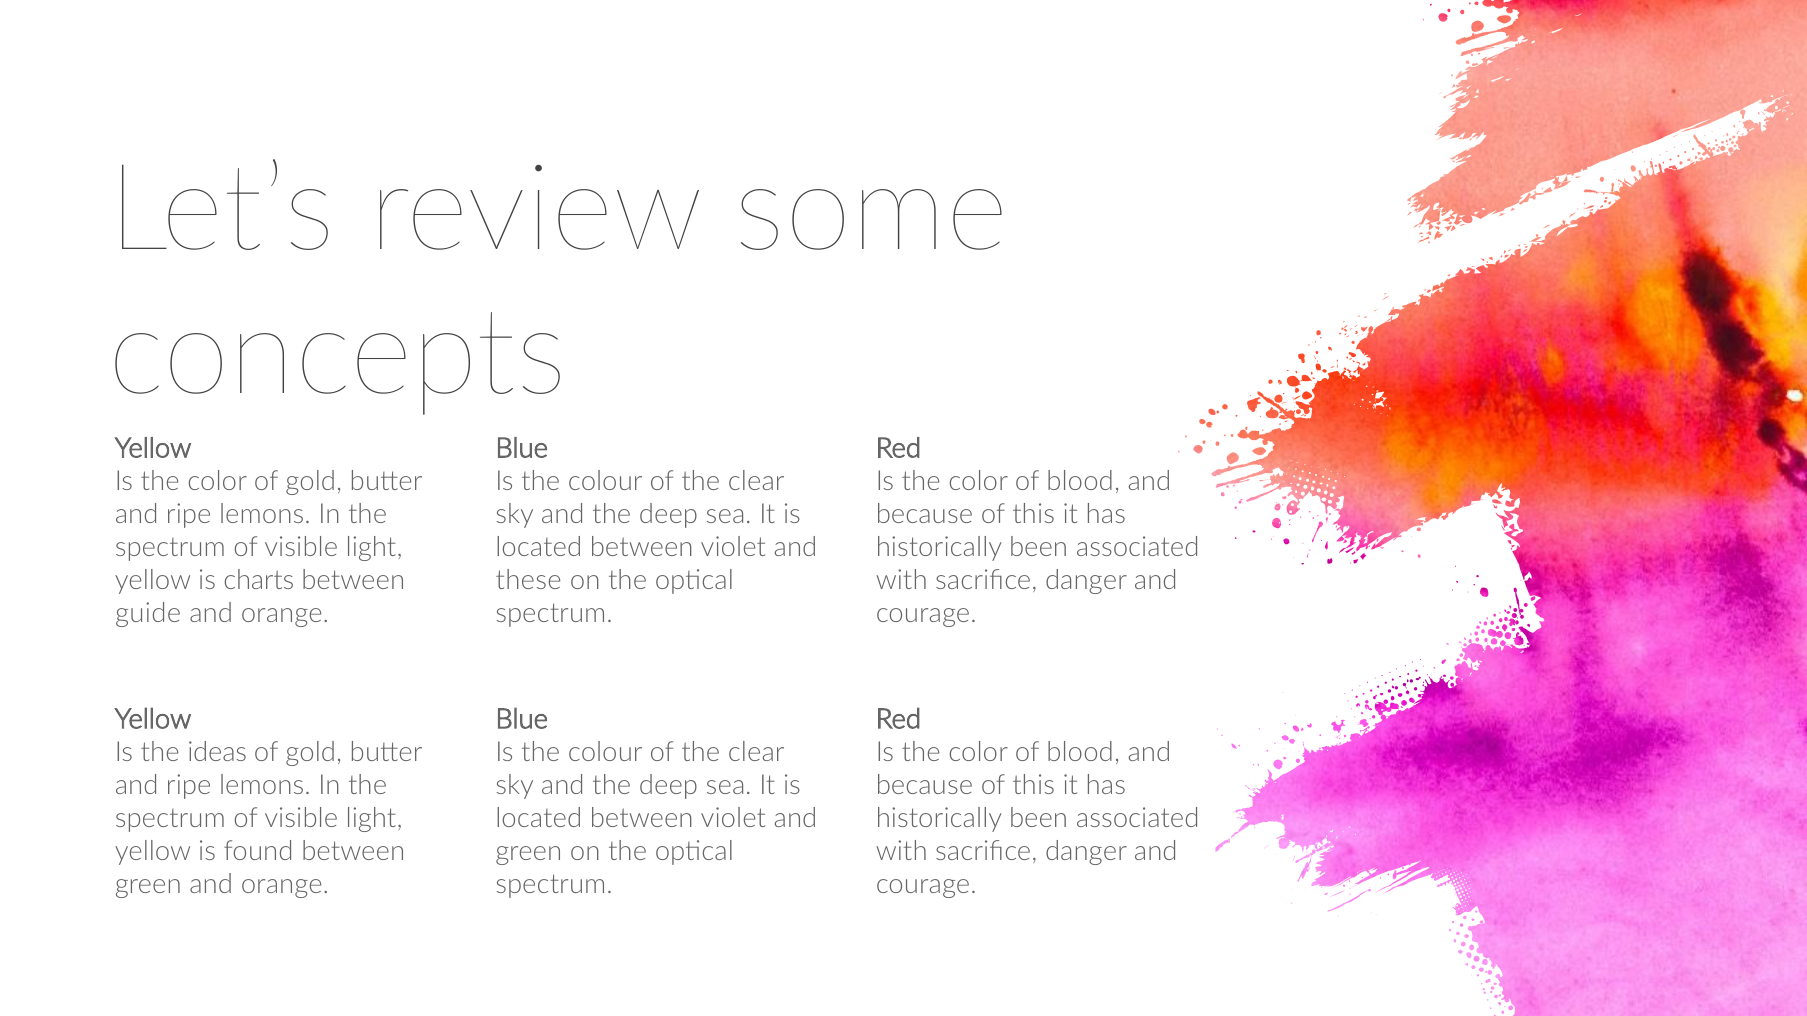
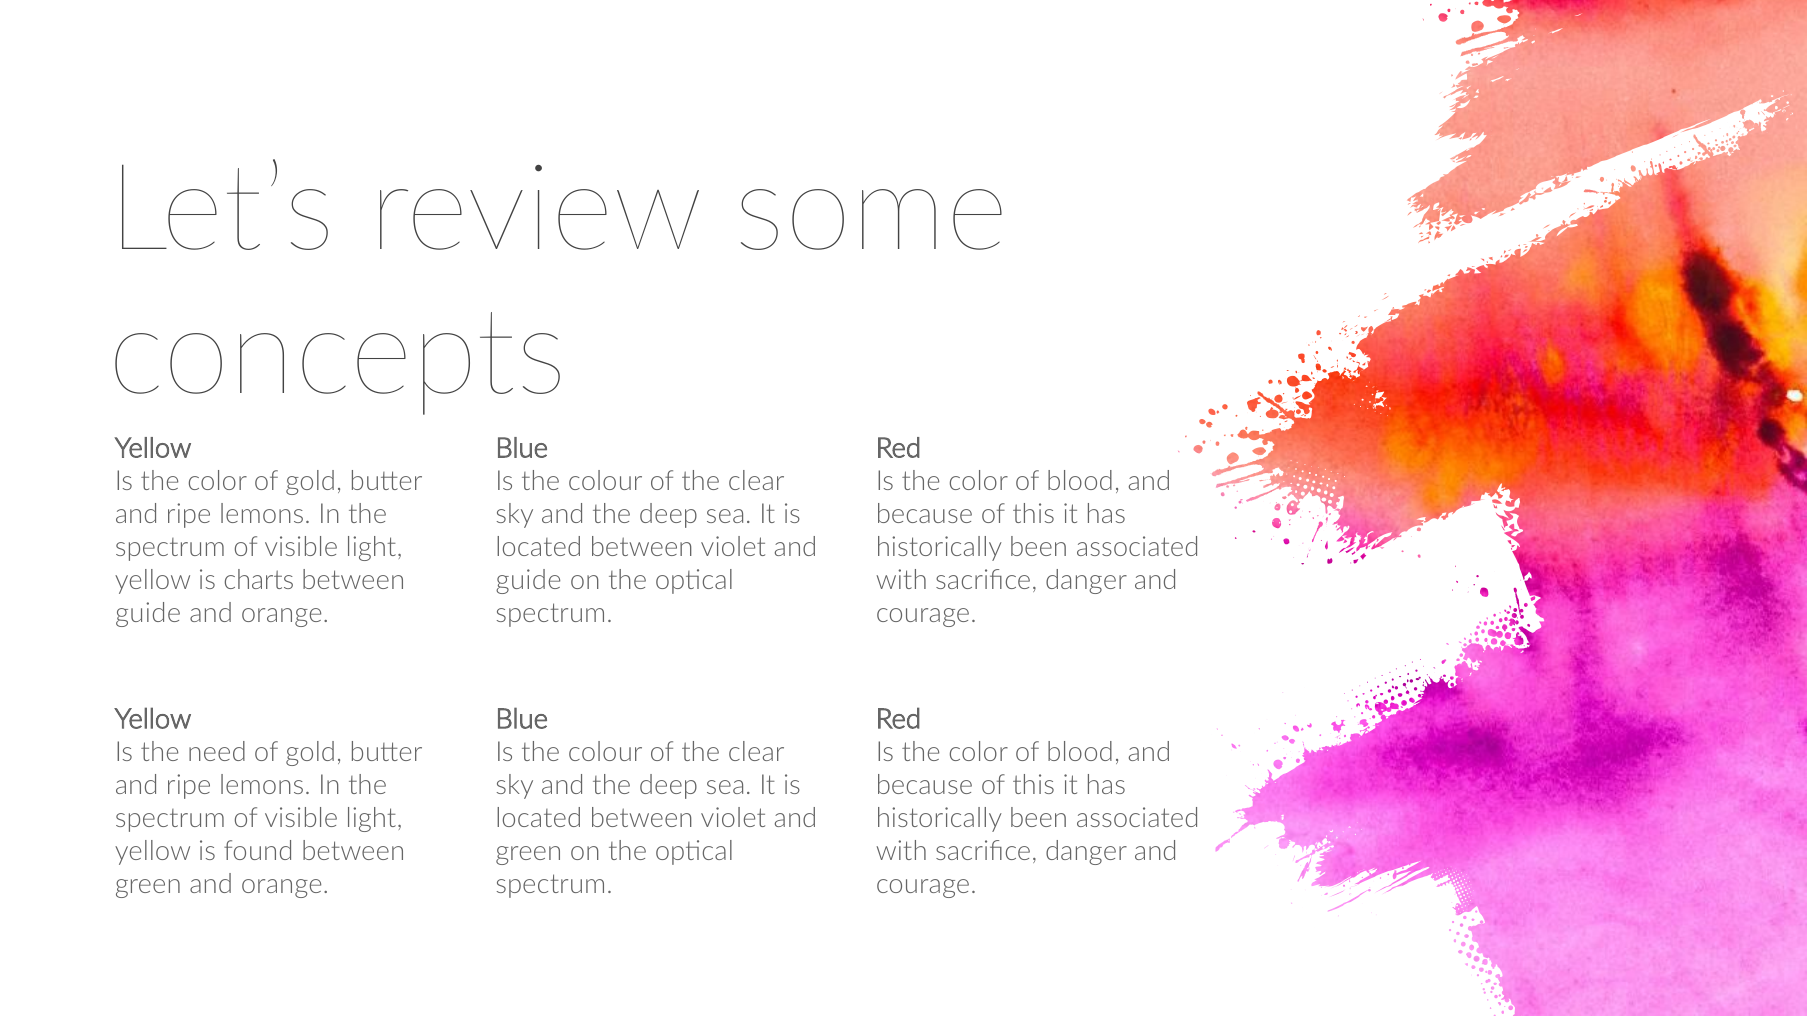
these: these -> guide (529, 581)
ideas: ideas -> need (217, 753)
